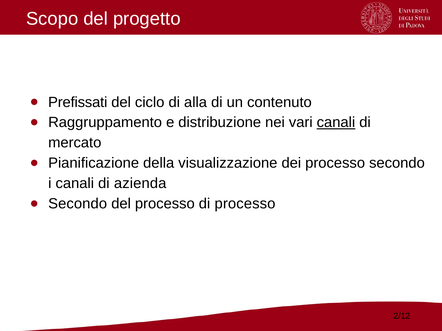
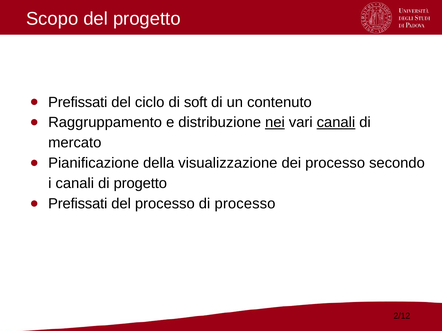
alla: alla -> soft (196, 102)
nei underline: none -> present (275, 123)
di azienda: azienda -> progetto (140, 184)
Secondo: Secondo -> Prefissati (78, 204)
